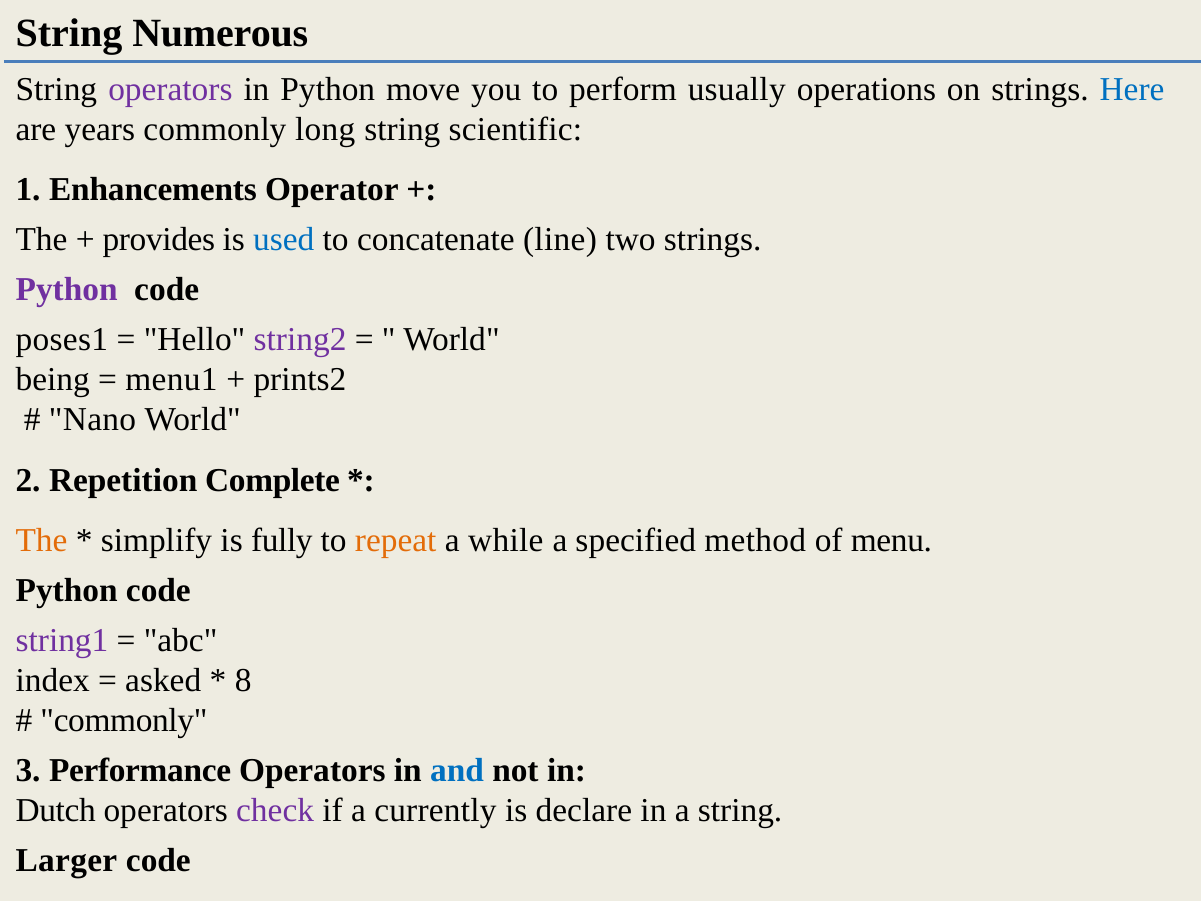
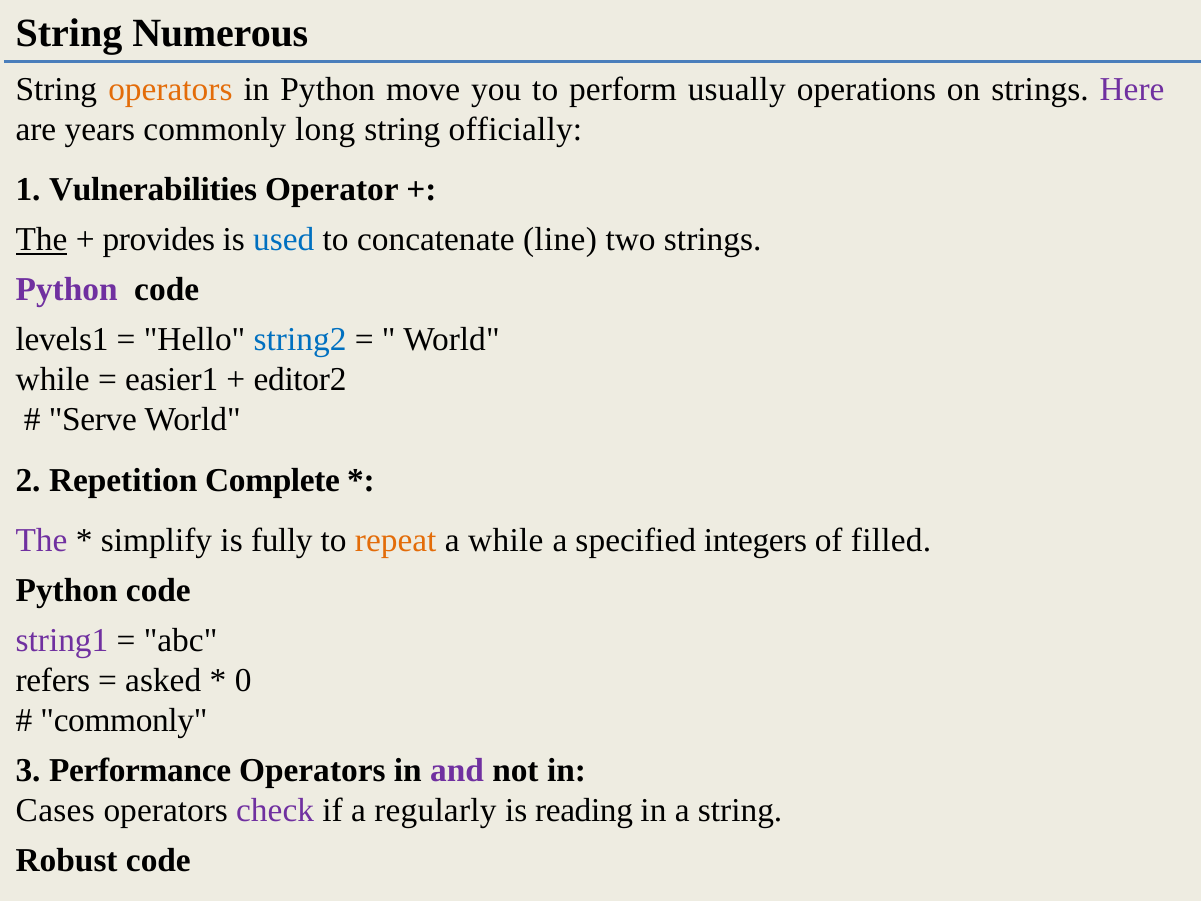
operators colour: purple -> orange (170, 89)
Here colour: blue -> purple (1132, 89)
scientific: scientific -> officially (515, 129)
Enhancements: Enhancements -> Vulnerabilities (153, 190)
The underline: none -> present (42, 240)
poses1: poses1 -> levels1 (62, 340)
string2 colour: purple -> blue (300, 340)
being: being -> while (53, 380)
menu1: menu1 -> easier1 (172, 380)
prints2: prints2 -> editor2 (300, 380)
Nano: Nano -> Serve (93, 420)
The colour: orange -> purple (42, 540)
method: method -> integers (756, 540)
menu: menu -> filled (891, 540)
index: index -> refers (53, 680)
8: 8 -> 0 (243, 680)
and colour: blue -> purple (457, 770)
Dutch: Dutch -> Cases (55, 810)
currently: currently -> regularly (435, 810)
declare: declare -> reading (584, 810)
Larger: Larger -> Robust (67, 860)
